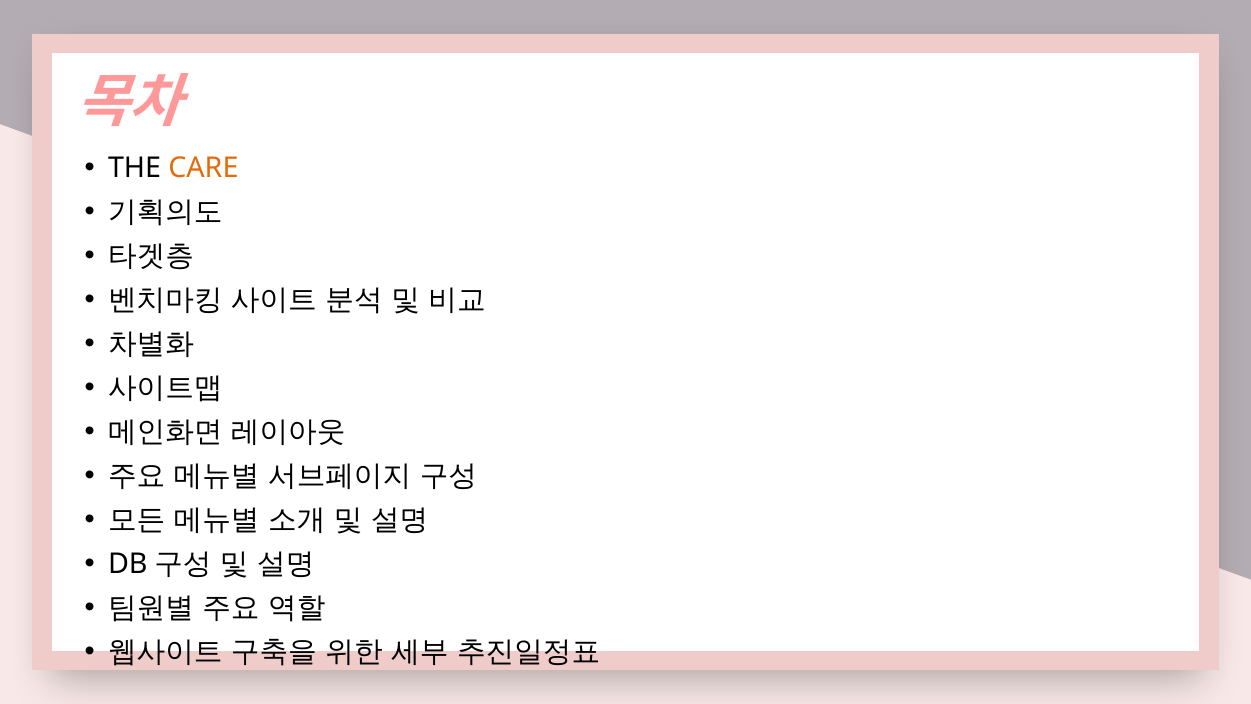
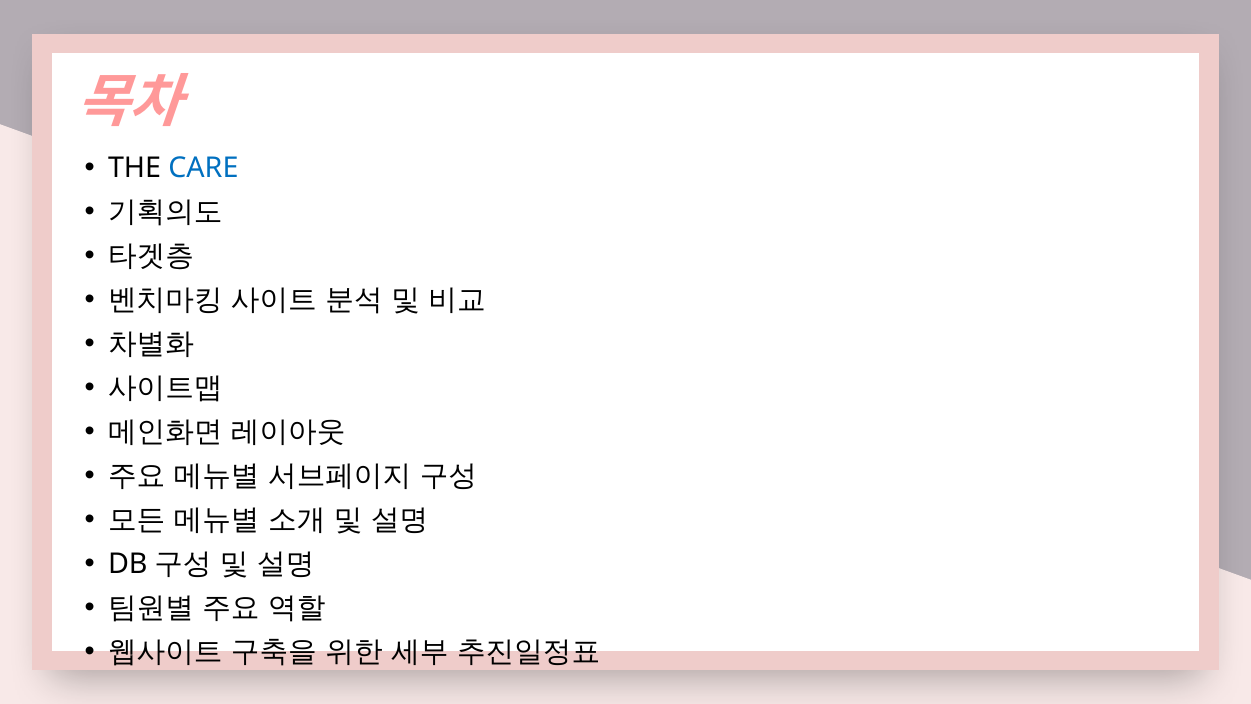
CARE colour: orange -> blue (203, 168)
